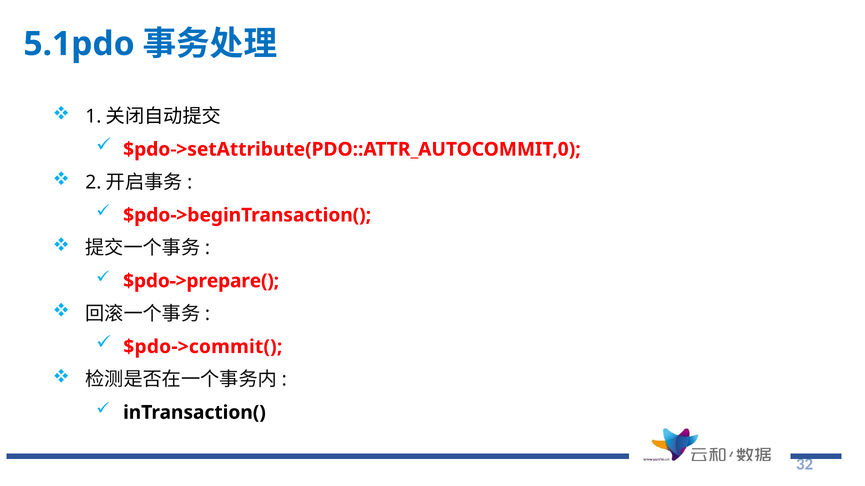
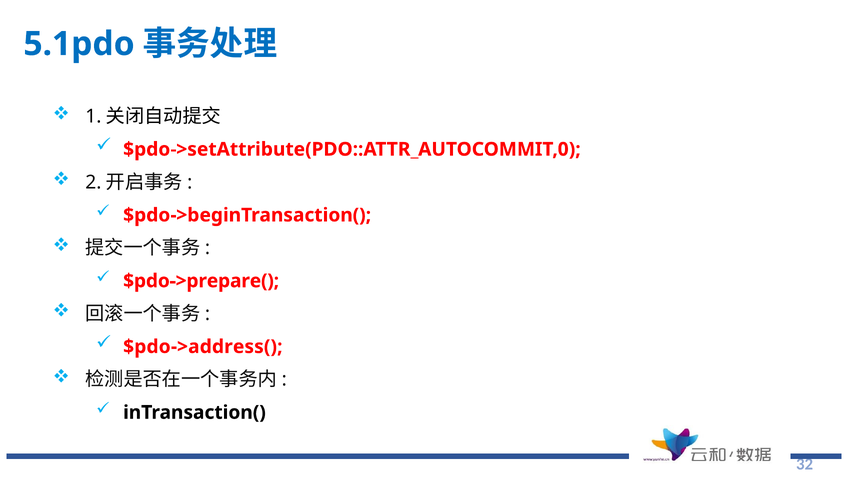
$pdo->commit(: $pdo->commit( -> $pdo->address( (203, 347)
